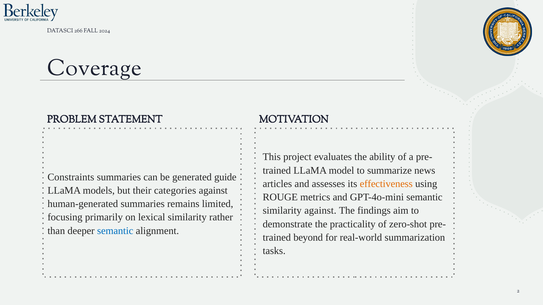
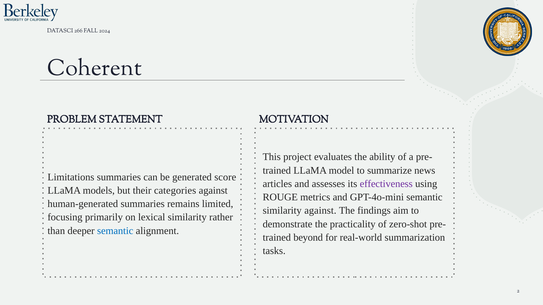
Coverage: Coverage -> Coherent (94, 68)
Constraints: Constraints -> Limitations (71, 177)
guide: guide -> score (225, 177)
effectiveness colour: orange -> purple (386, 184)
